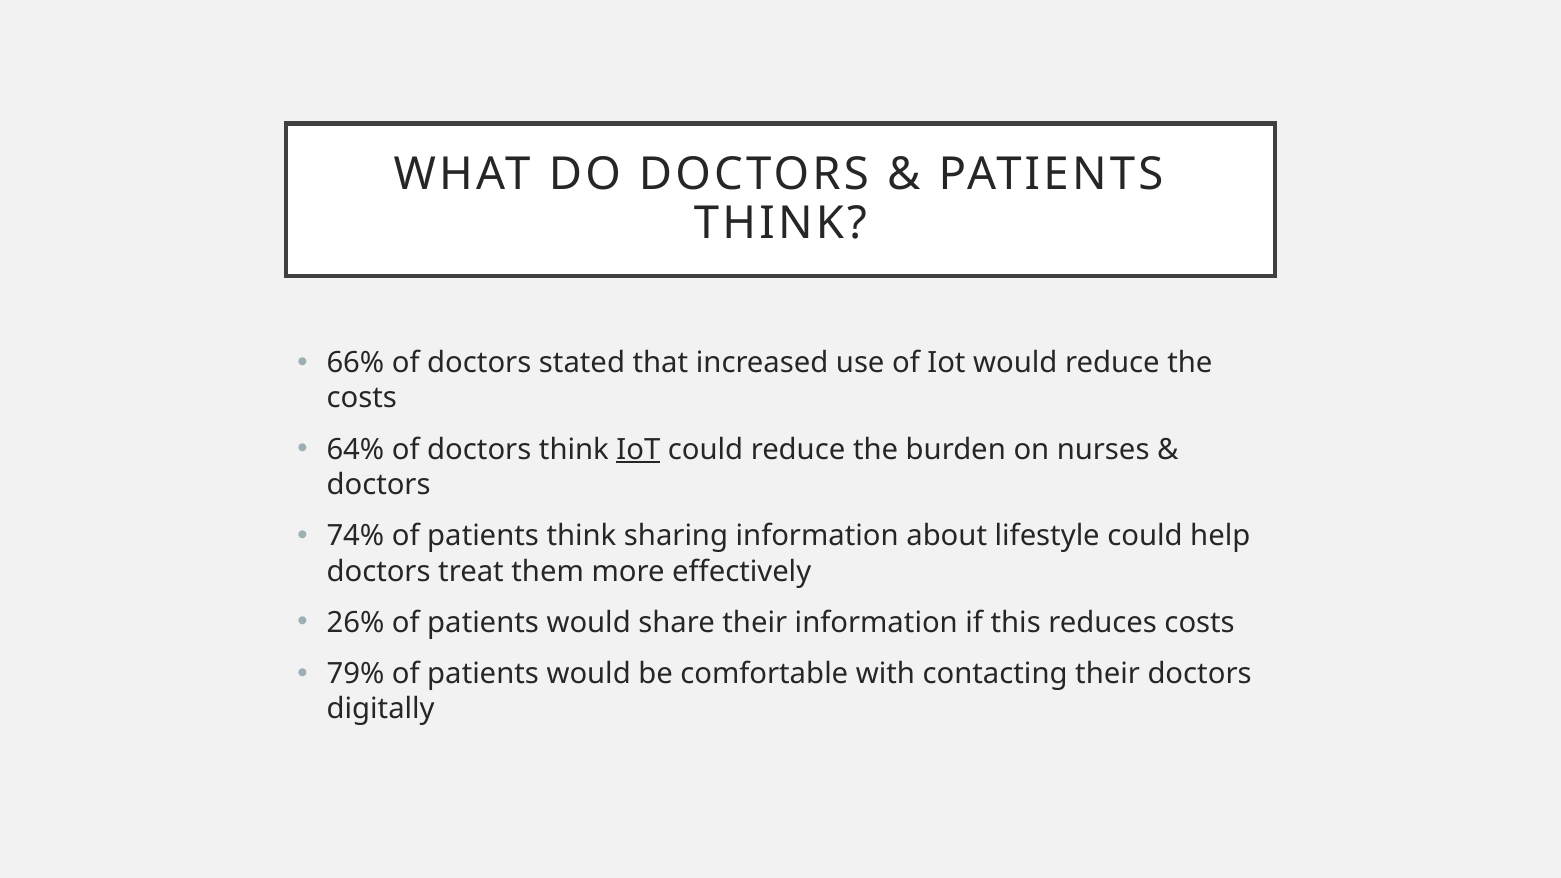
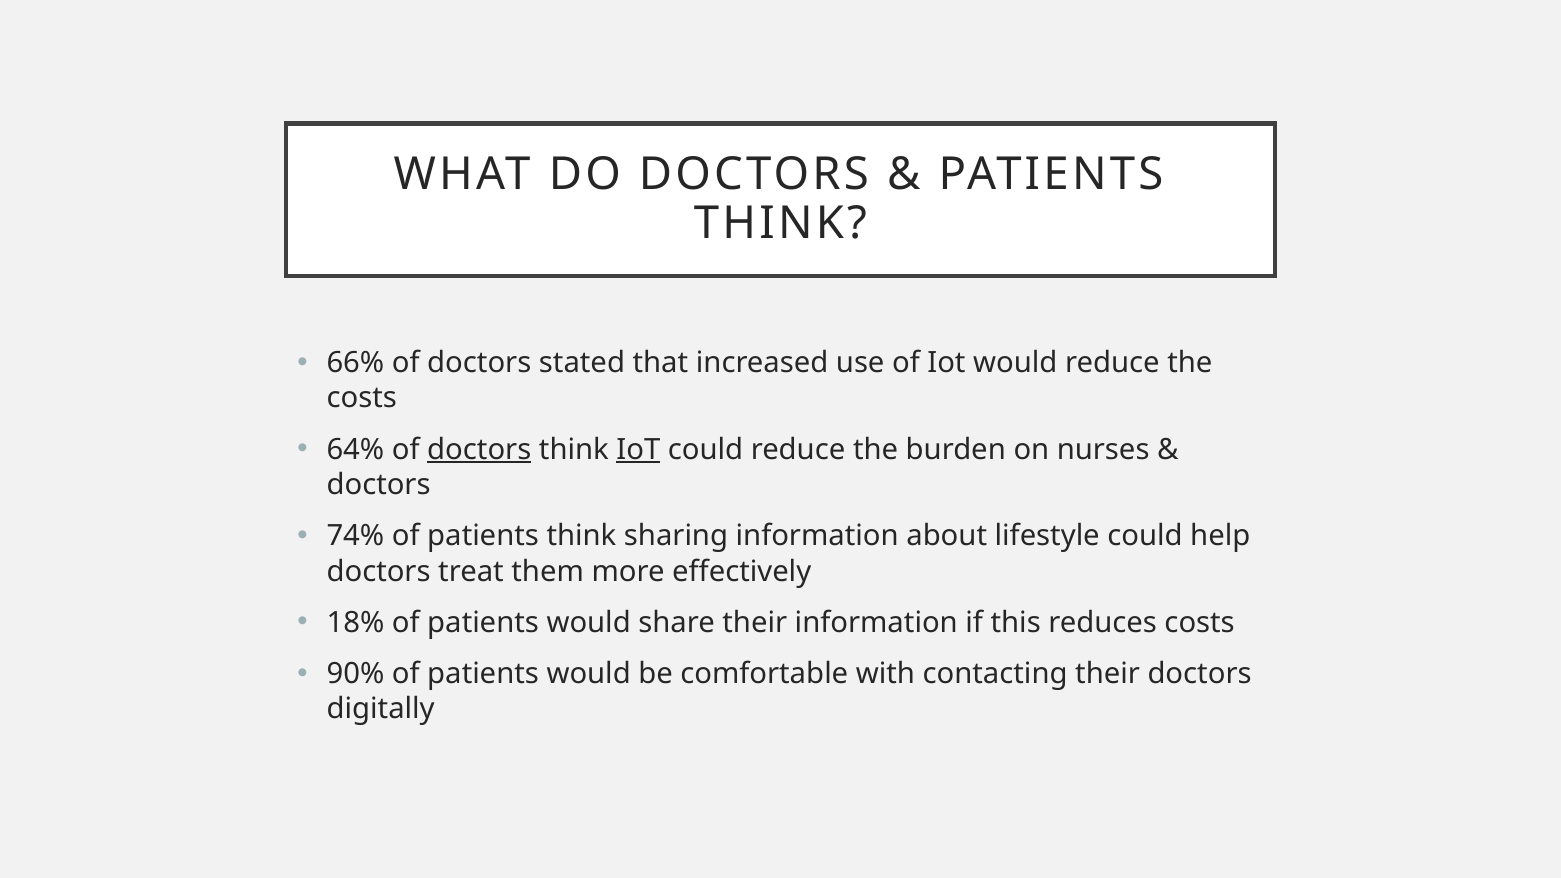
doctors underline: none -> present (479, 450)
26%: 26% -> 18% (356, 623)
79%: 79% -> 90% (356, 674)
